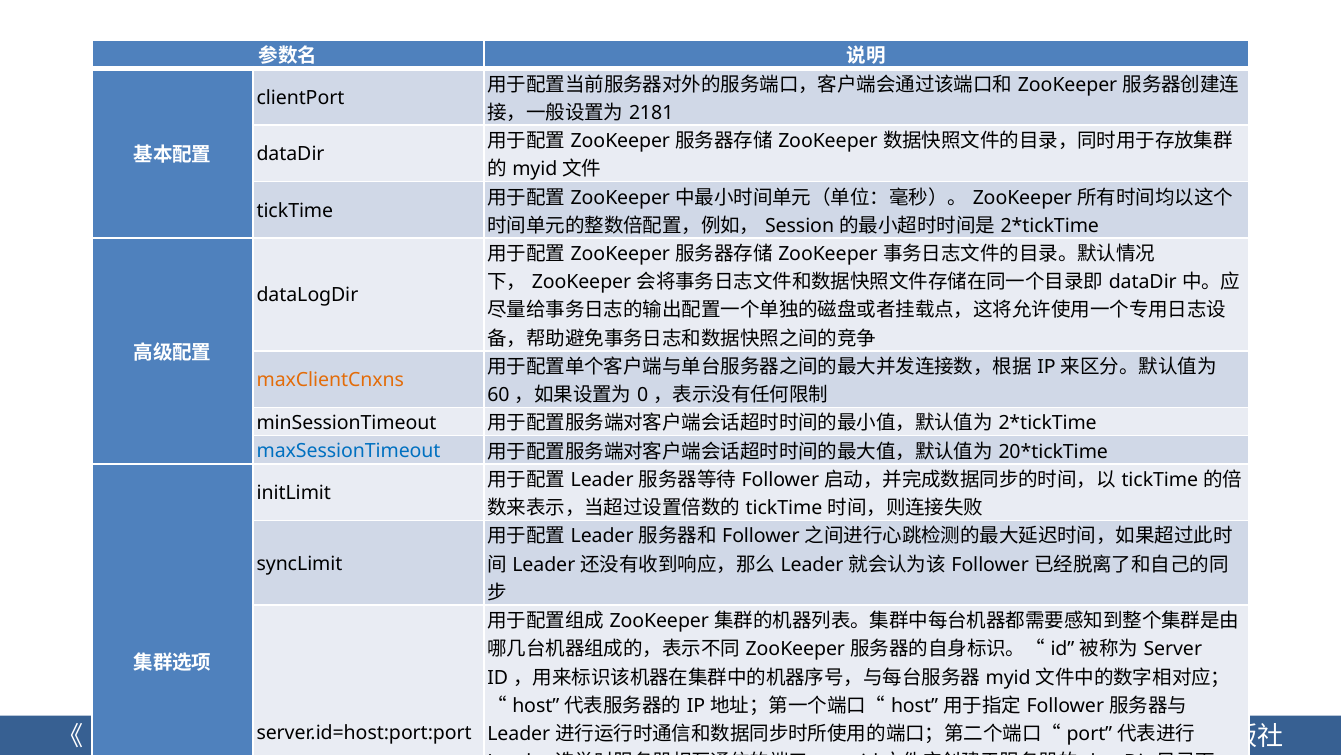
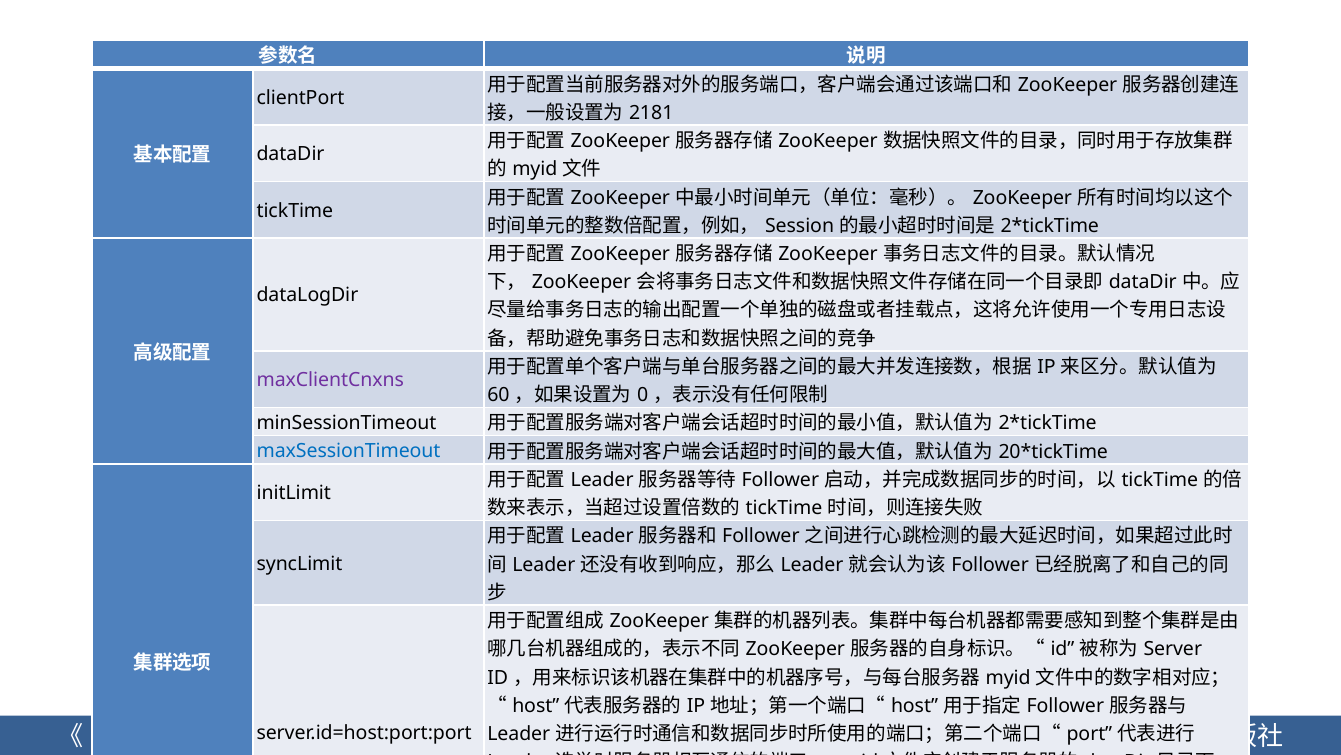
maxClientCnxns colour: orange -> purple (330, 380)
